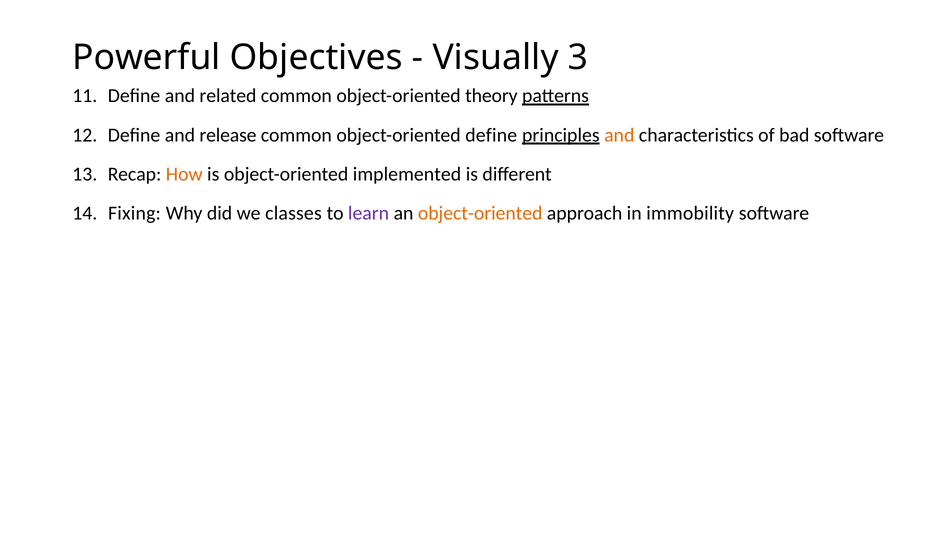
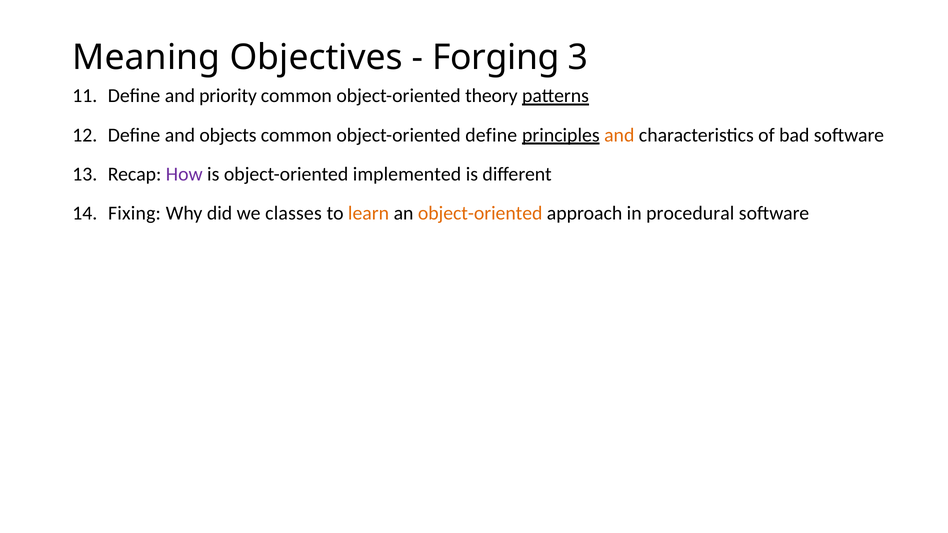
Powerful: Powerful -> Meaning (146, 58)
Visually: Visually -> Forging (496, 58)
related: related -> priority (228, 96)
release: release -> objects (228, 135)
How colour: orange -> purple (184, 174)
learn colour: purple -> orange (369, 213)
immobility: immobility -> procedural (690, 213)
